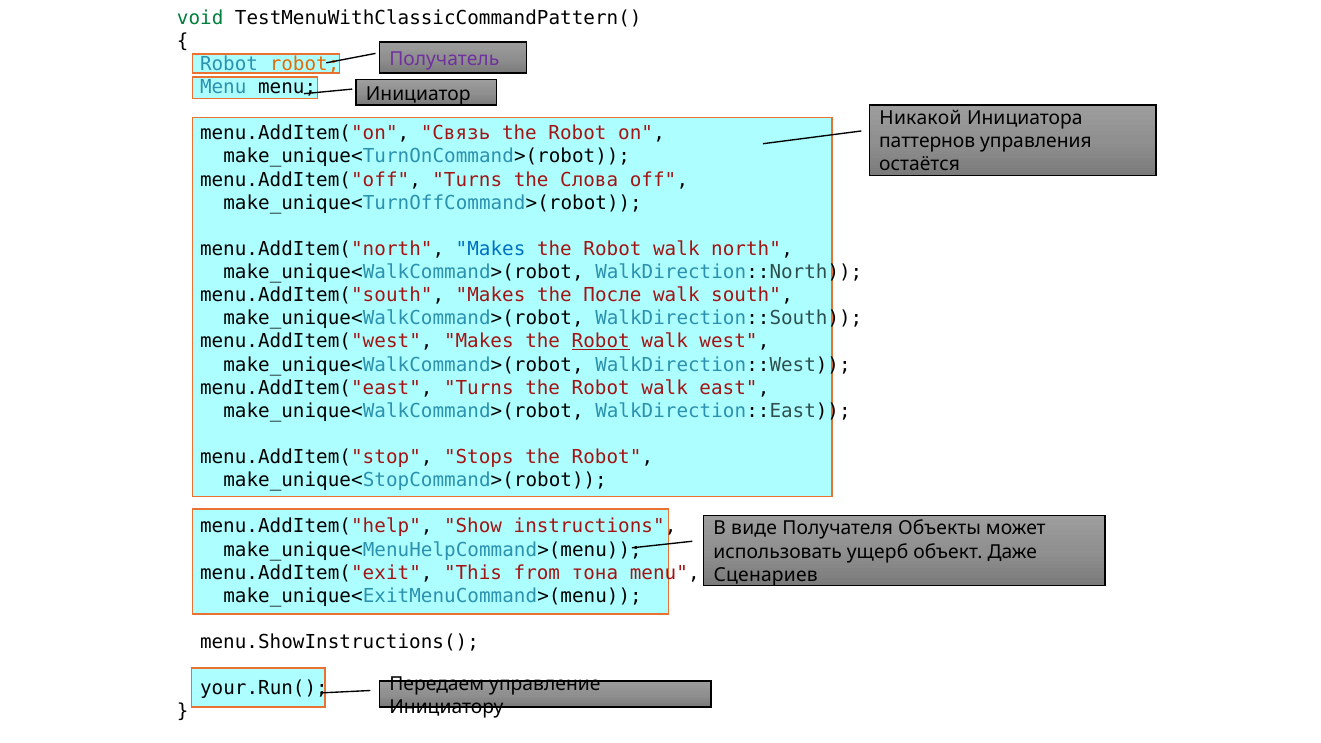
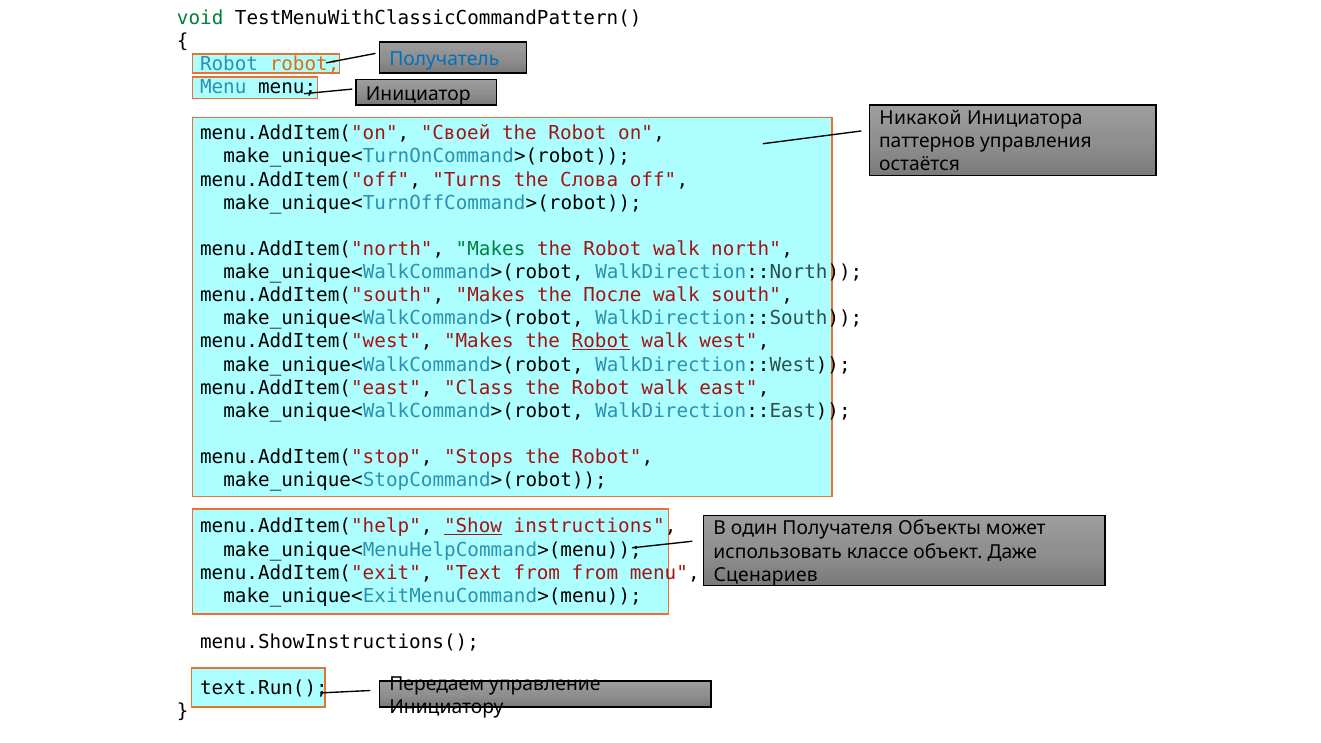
Получатель colour: purple -> blue (444, 59)
Связь: Связь -> Своей (456, 133)
Makes colour: blue -> green (491, 249)
menu.AddItem("east Turns: Turns -> Class (479, 388)
Show underline: none -> present (473, 527)
виде: виде -> один (754, 529)
ущерб: ущерб -> классе (878, 552)
This: This -> Text (473, 573)
from тона: тона -> from (595, 573)
your.Run(: your.Run( -> text.Run( (264, 689)
